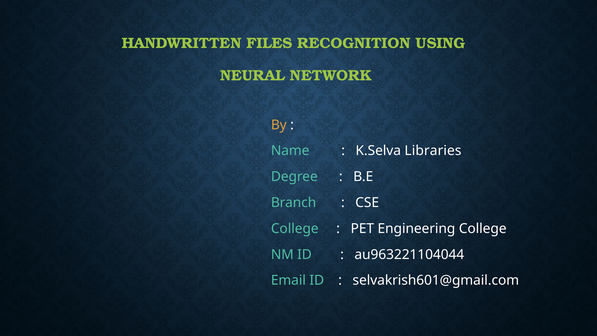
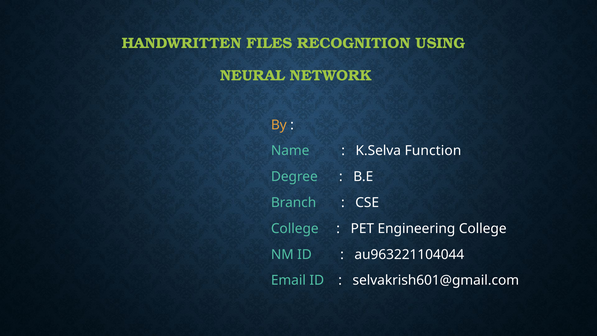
Libraries: Libraries -> Function (433, 151)
